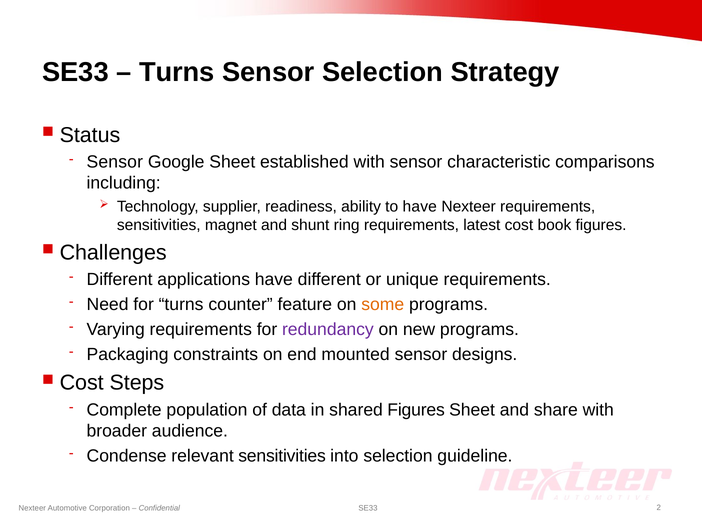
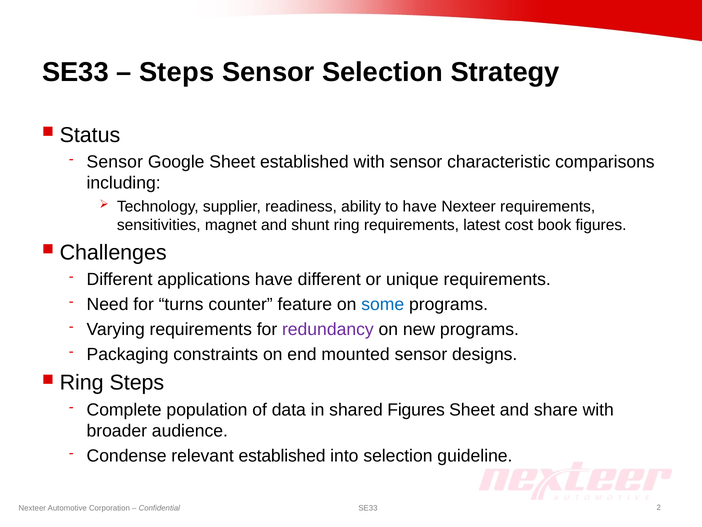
Turns: Turns -> Steps (177, 72)
some colour: orange -> blue (383, 304)
Cost: Cost -> Ring (82, 382)
relevant sensitivities: sensitivities -> established (282, 455)
